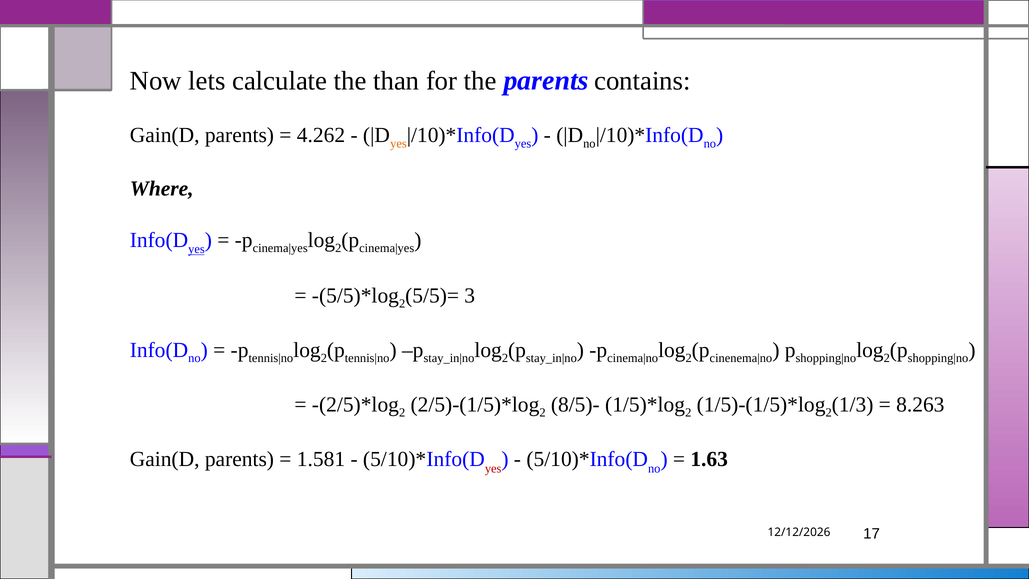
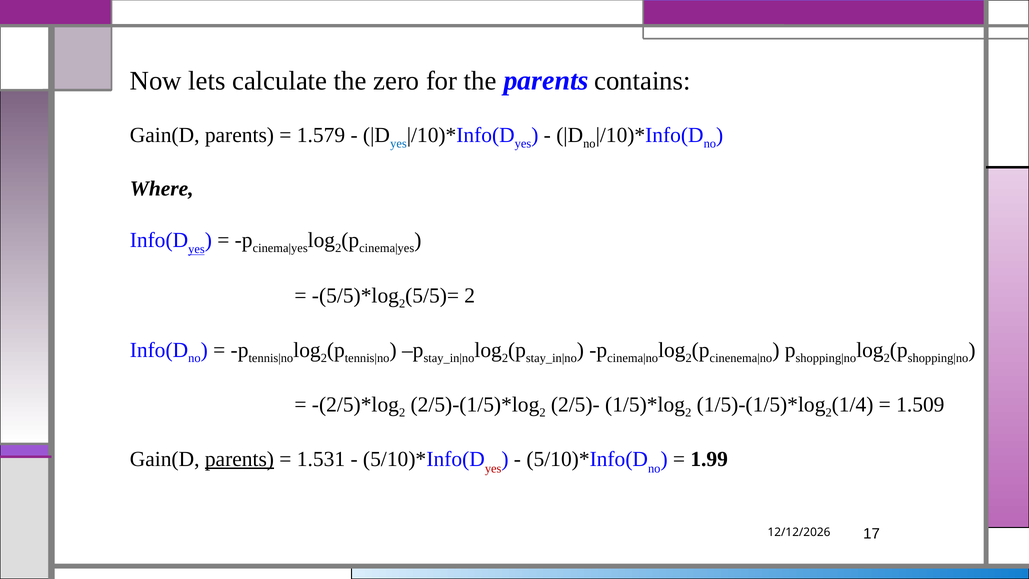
than: than -> zero (396, 81)
4.262: 4.262 -> 1.579 (321, 135)
yes colour: orange -> blue (398, 143)
3: 3 -> 2 (470, 295)
8/5)-: 8/5)- -> 2/5)- (575, 404)
1/3: 1/3 -> 1/4 (853, 404)
8.263: 8.263 -> 1.509 (920, 404)
parents underline: none -> present (239, 459)
1.581: 1.581 -> 1.531 (321, 459)
1.63: 1.63 -> 1.99 (709, 459)
